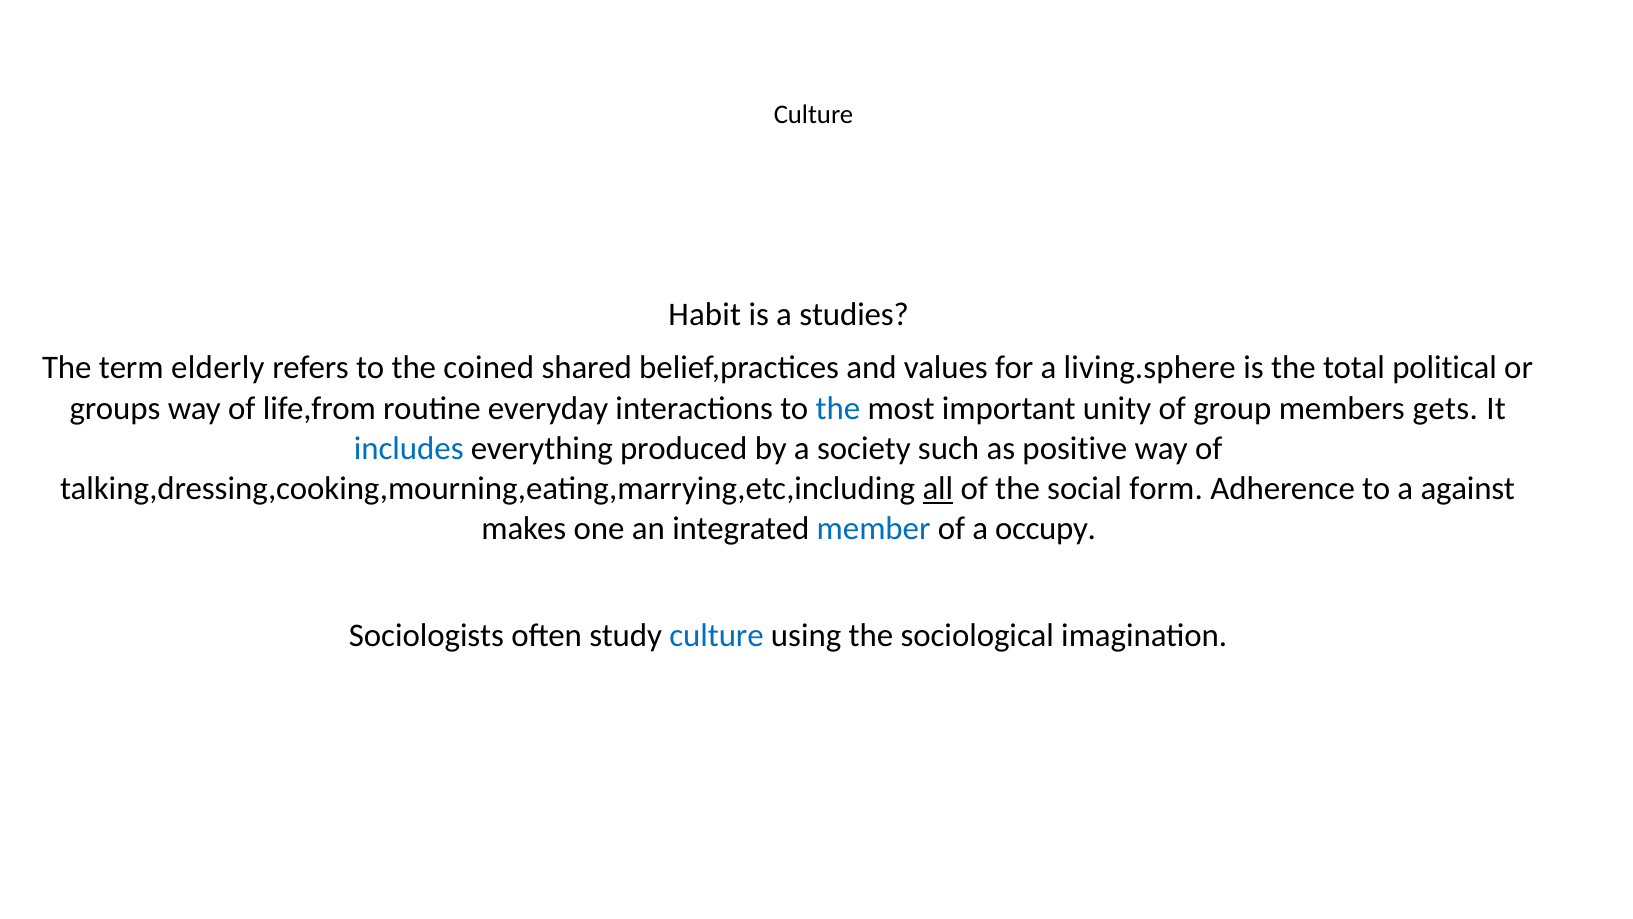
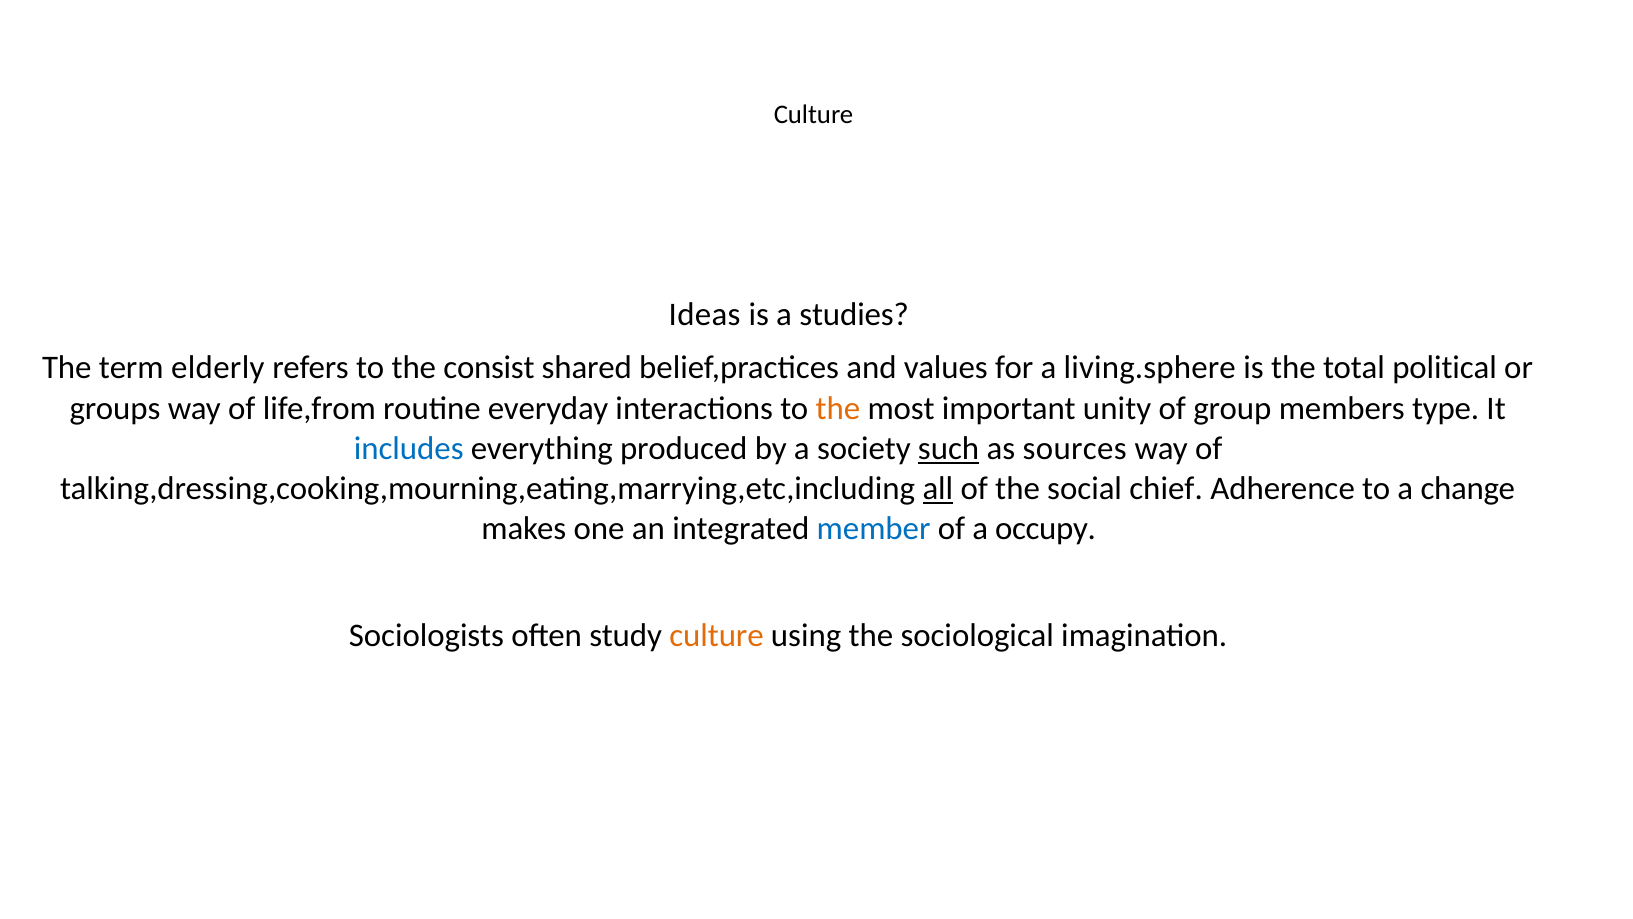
Habit: Habit -> Ideas (705, 314)
coined: coined -> consist (489, 368)
the colour: blue -> orange (838, 408)
gets: gets -> type (1446, 408)
such underline: none -> present (949, 448)
positive: positive -> sources (1075, 448)
form: form -> chief (1166, 489)
against: against -> change (1468, 489)
culture colour: blue -> orange (717, 636)
